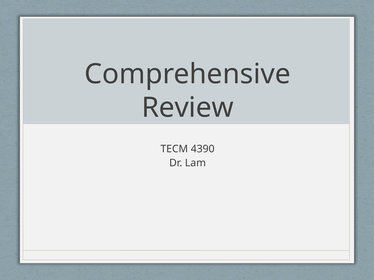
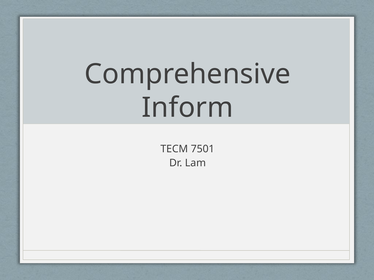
Review: Review -> Inform (187, 108)
4390: 4390 -> 7501 (203, 149)
